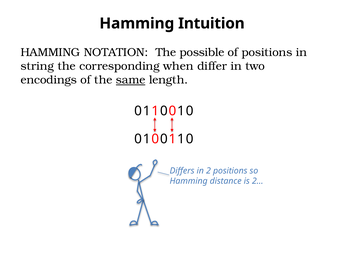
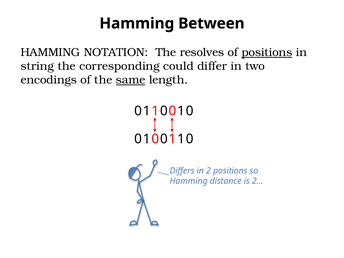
Intuition: Intuition -> Between (211, 23)
possible: possible -> resolves (202, 52)
positions underline: none -> present (267, 52)
when: when -> could (178, 66)
